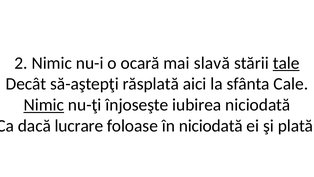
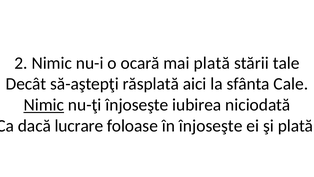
mai slavă: slavă -> plată (212, 63)
tale underline: present -> none (286, 63)
în niciodată: niciodată -> înjoseşte (211, 126)
